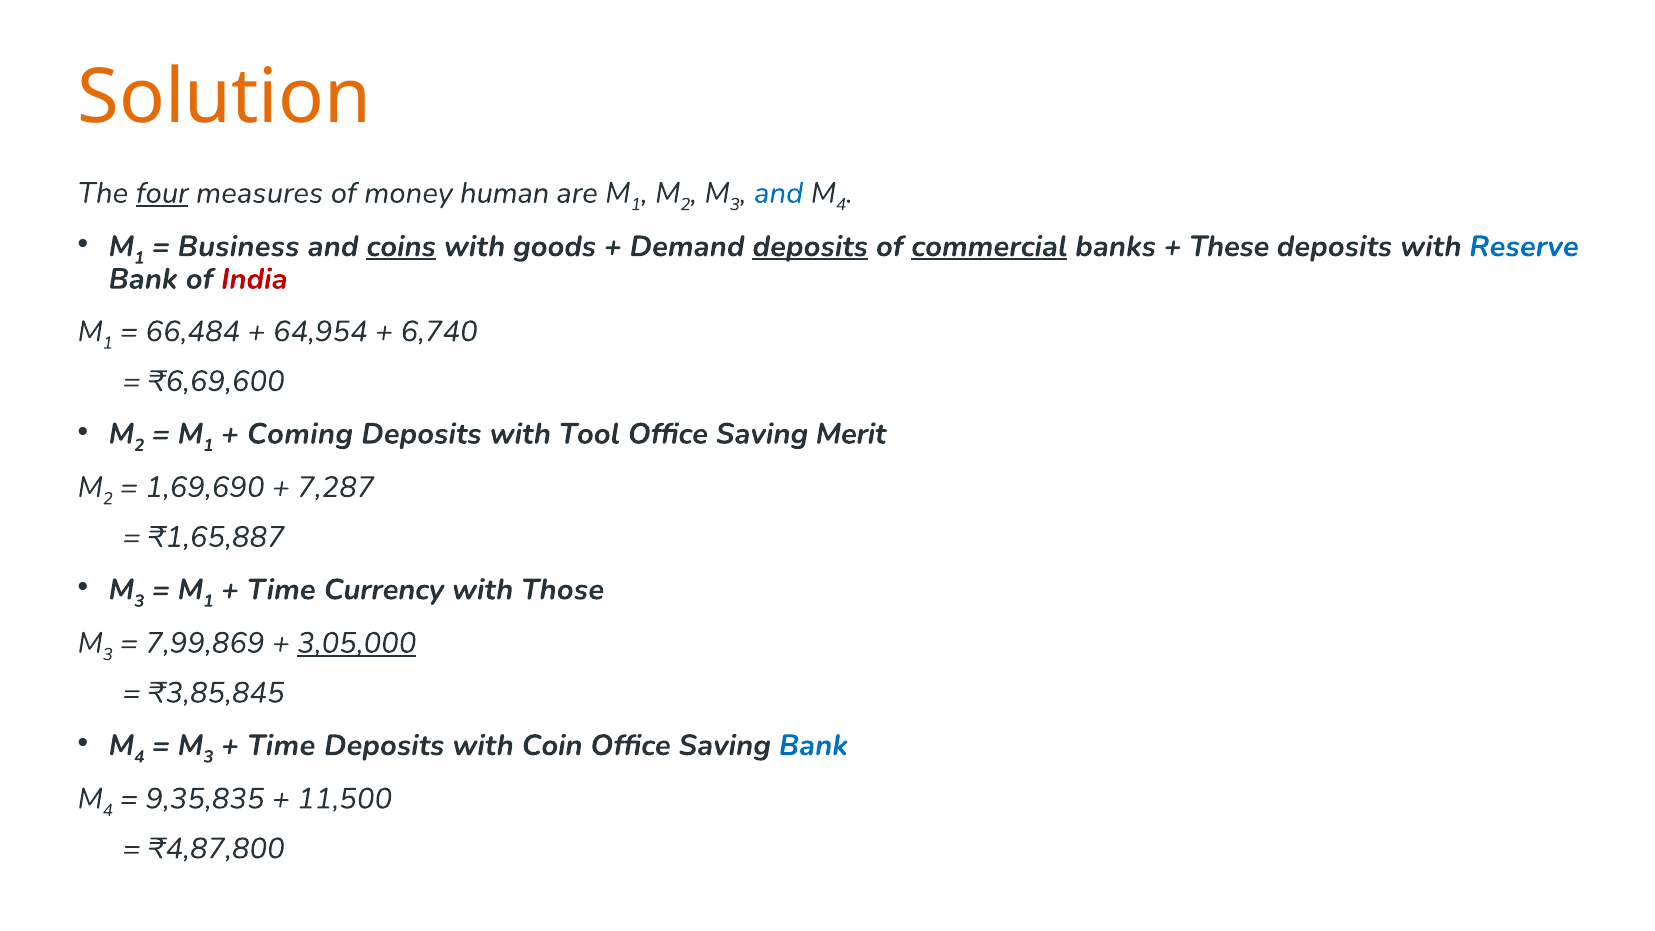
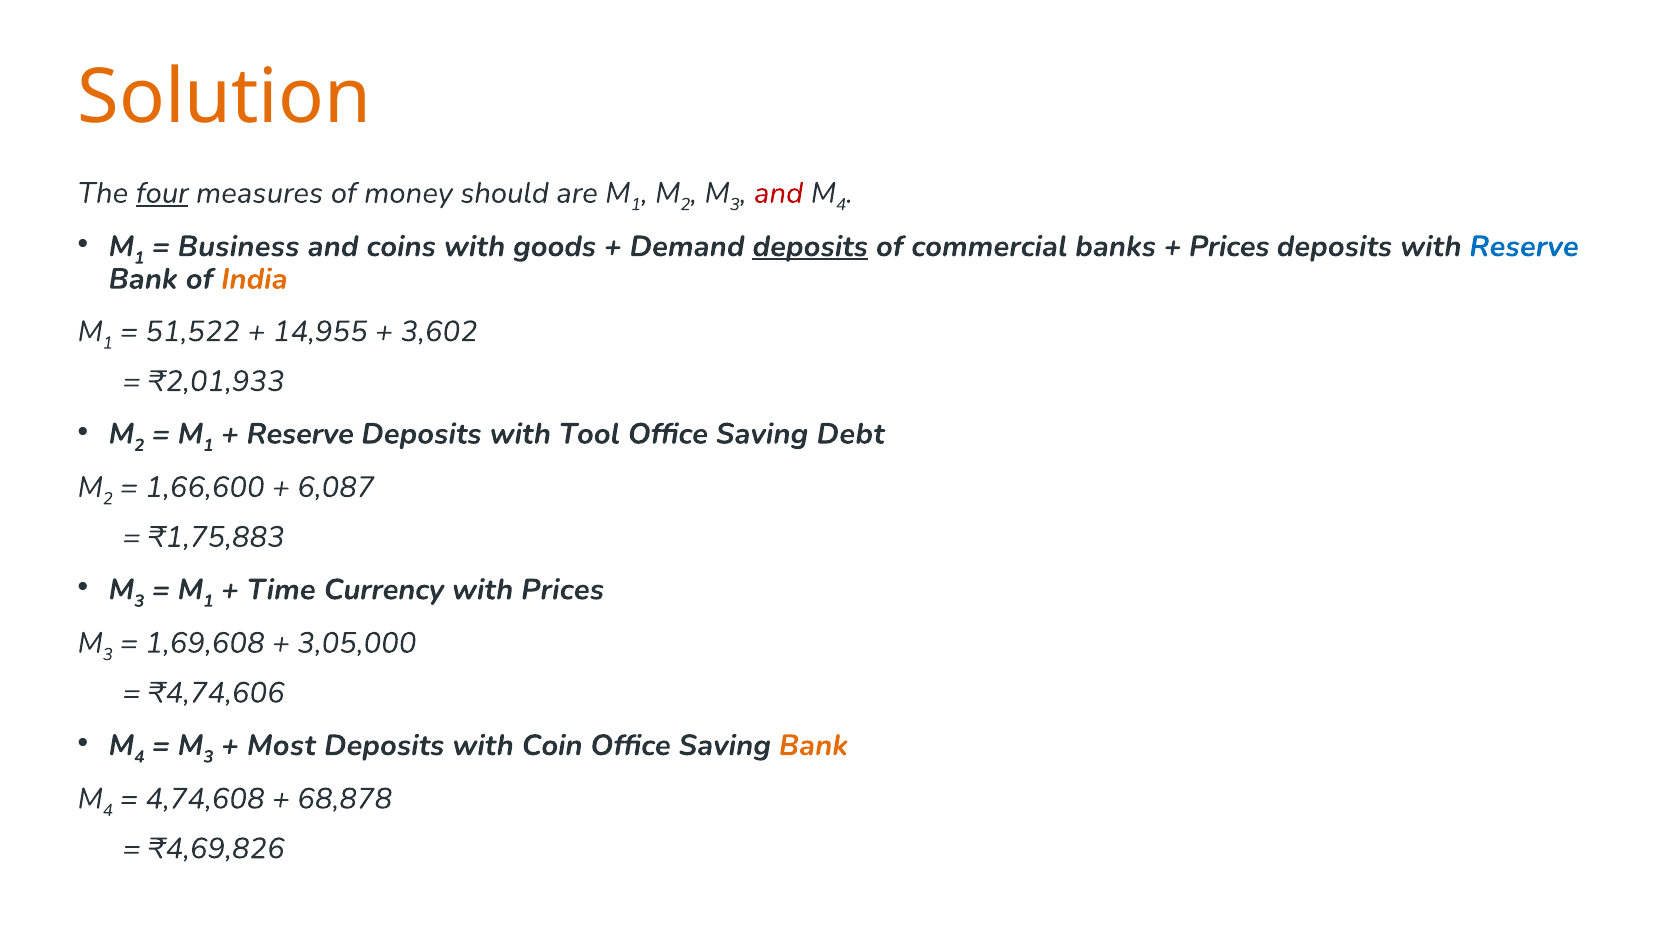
human: human -> should (505, 193)
and colour: blue -> red (779, 193)
coins underline: present -> none (401, 246)
commercial underline: present -> none (989, 246)
These: These -> Prices (1229, 246)
India colour: red -> orange (254, 279)
66,484: 66,484 -> 51,522 (193, 332)
64,954: 64,954 -> 14,955 (320, 332)
6,740: 6,740 -> 3,602 (439, 332)
₹6,69,600: ₹6,69,600 -> ₹2,01,933 (216, 381)
Coming: Coming -> Reserve (300, 434)
Merit: Merit -> Debt (851, 434)
1,69,690: 1,69,690 -> 1,66,600 (205, 487)
7,287: 7,287 -> 6,087 (336, 487)
₹1,65,887: ₹1,65,887 -> ₹1,75,883 (216, 537)
with Those: Those -> Prices (563, 590)
7,99,869: 7,99,869 -> 1,69,608 (205, 643)
3,05,000 underline: present -> none (357, 643)
₹3,85,845: ₹3,85,845 -> ₹4,74,606 (216, 693)
Time: Time -> Most (281, 745)
Bank colour: blue -> orange (813, 745)
9,35,835: 9,35,835 -> 4,74,608 (205, 799)
11,500: 11,500 -> 68,878 (345, 799)
₹4,87,800: ₹4,87,800 -> ₹4,69,826 (216, 849)
